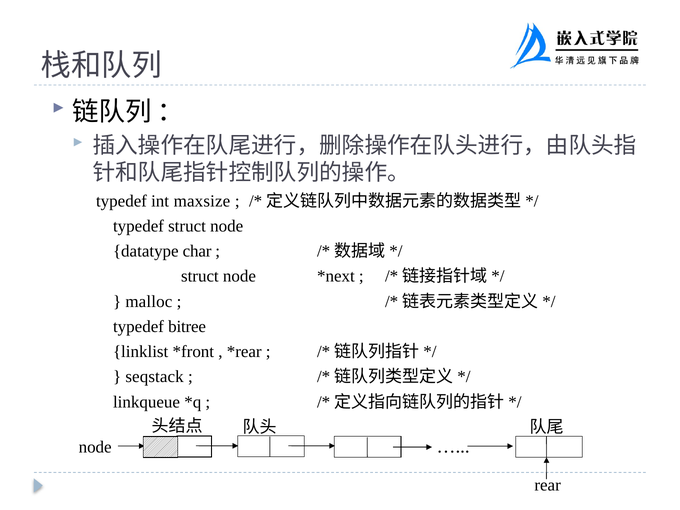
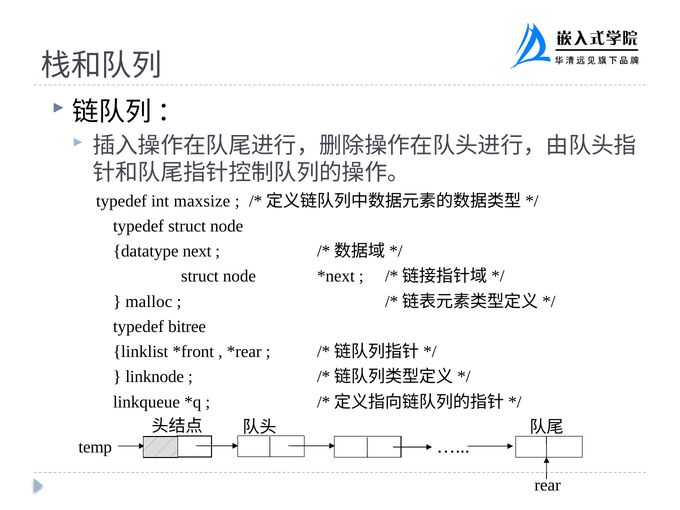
char: char -> next (197, 251)
seqstack: seqstack -> linknode (155, 377)
node: node -> temp (95, 447)
